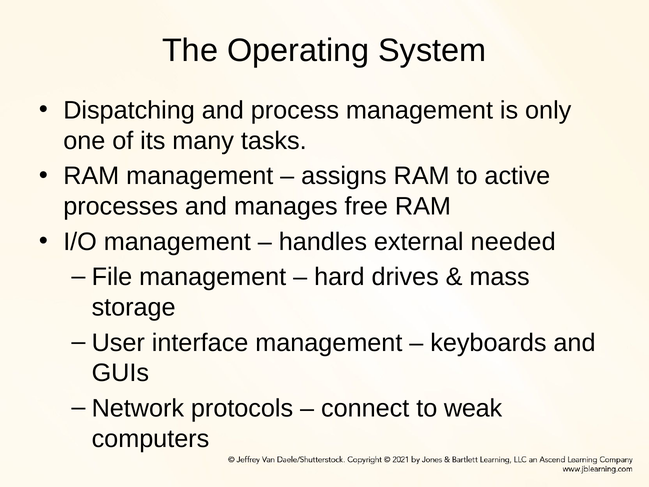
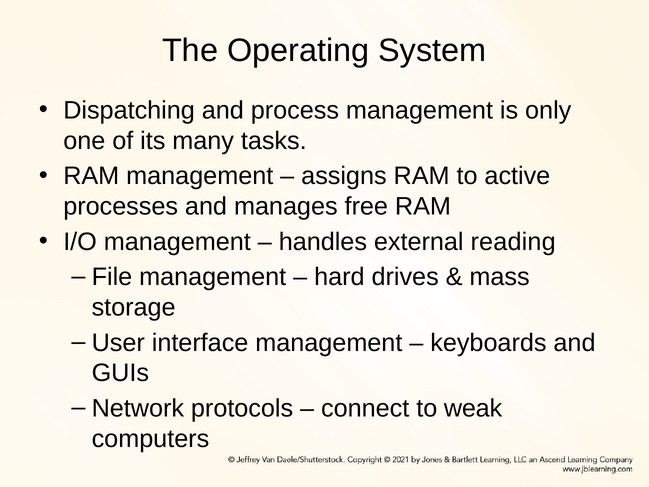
needed: needed -> reading (513, 242)
